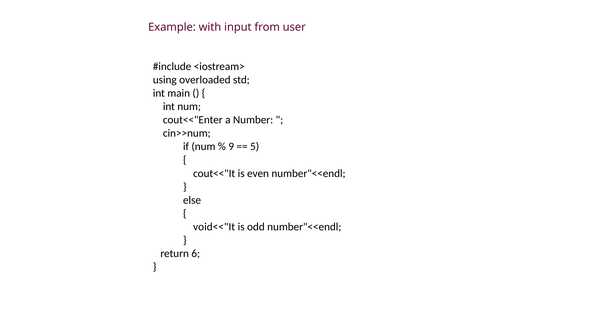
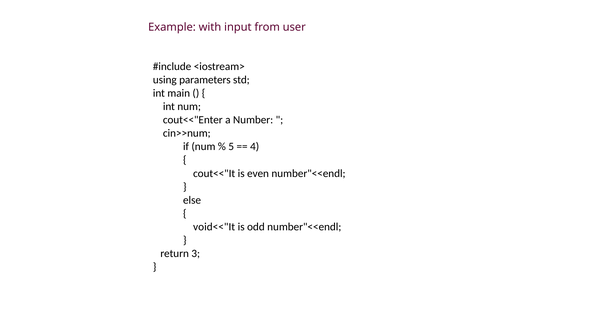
overloaded: overloaded -> parameters (205, 80)
9: 9 -> 5 (231, 147)
5: 5 -> 4 (255, 147)
6: 6 -> 3 (196, 254)
